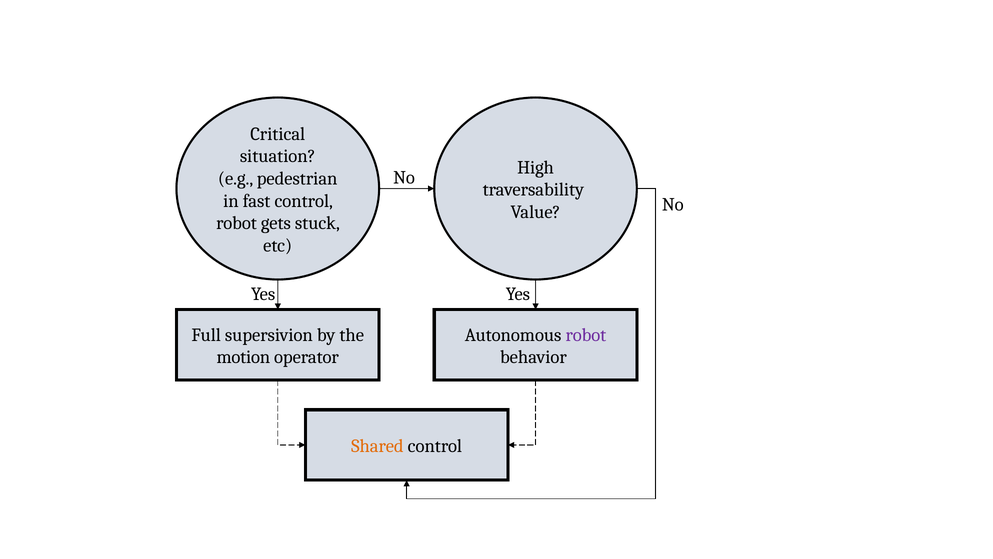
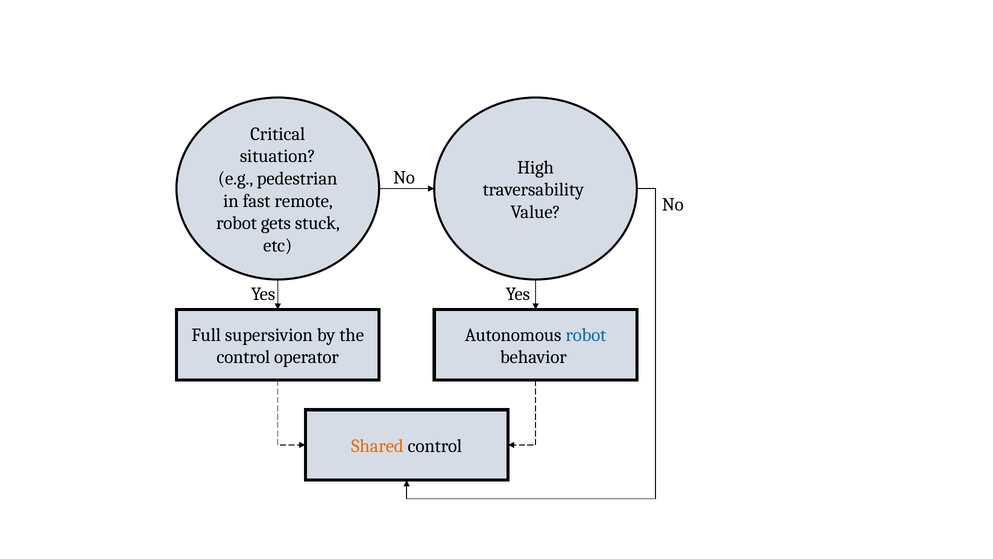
fast control: control -> remote (304, 201)
robot colour: purple -> blue (586, 335)
motion: motion -> control (243, 357)
